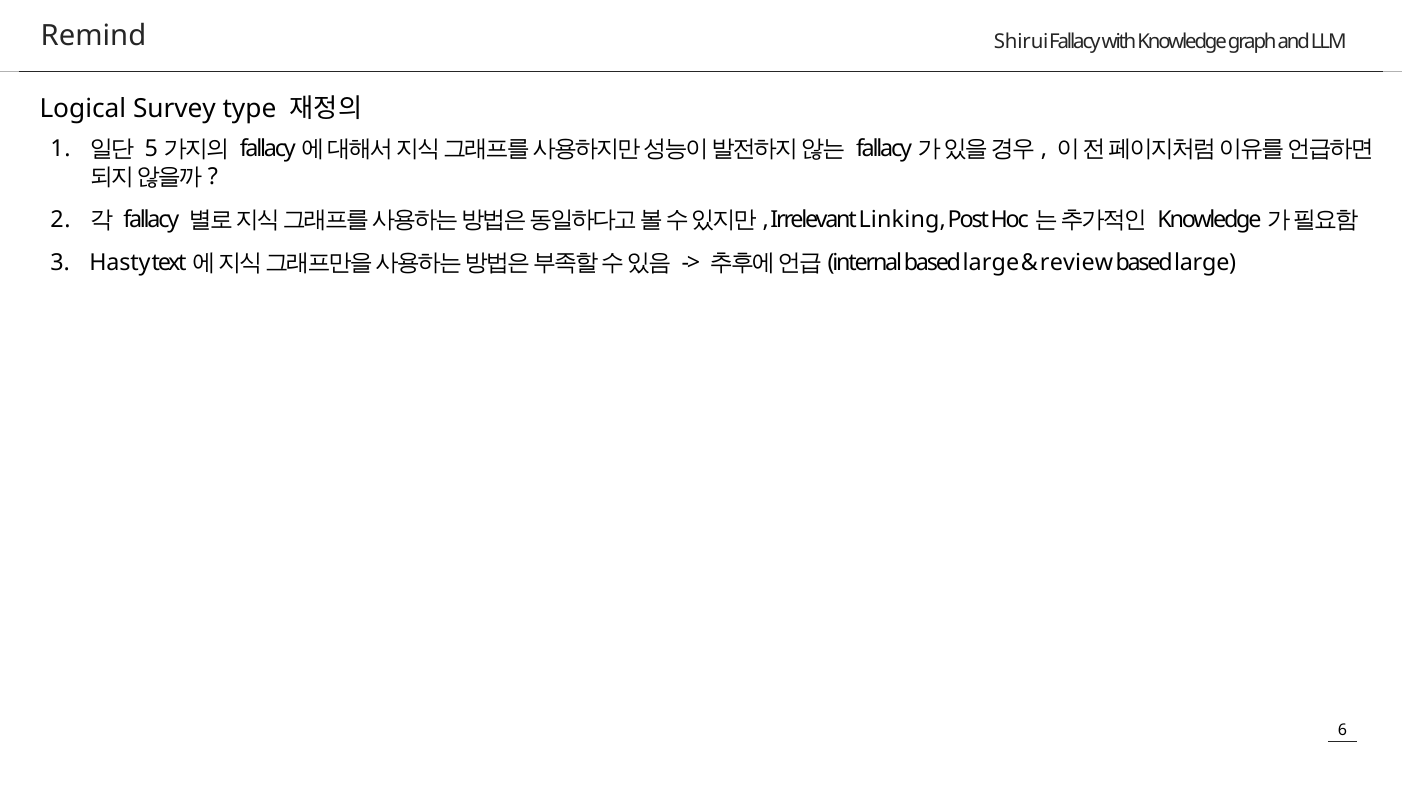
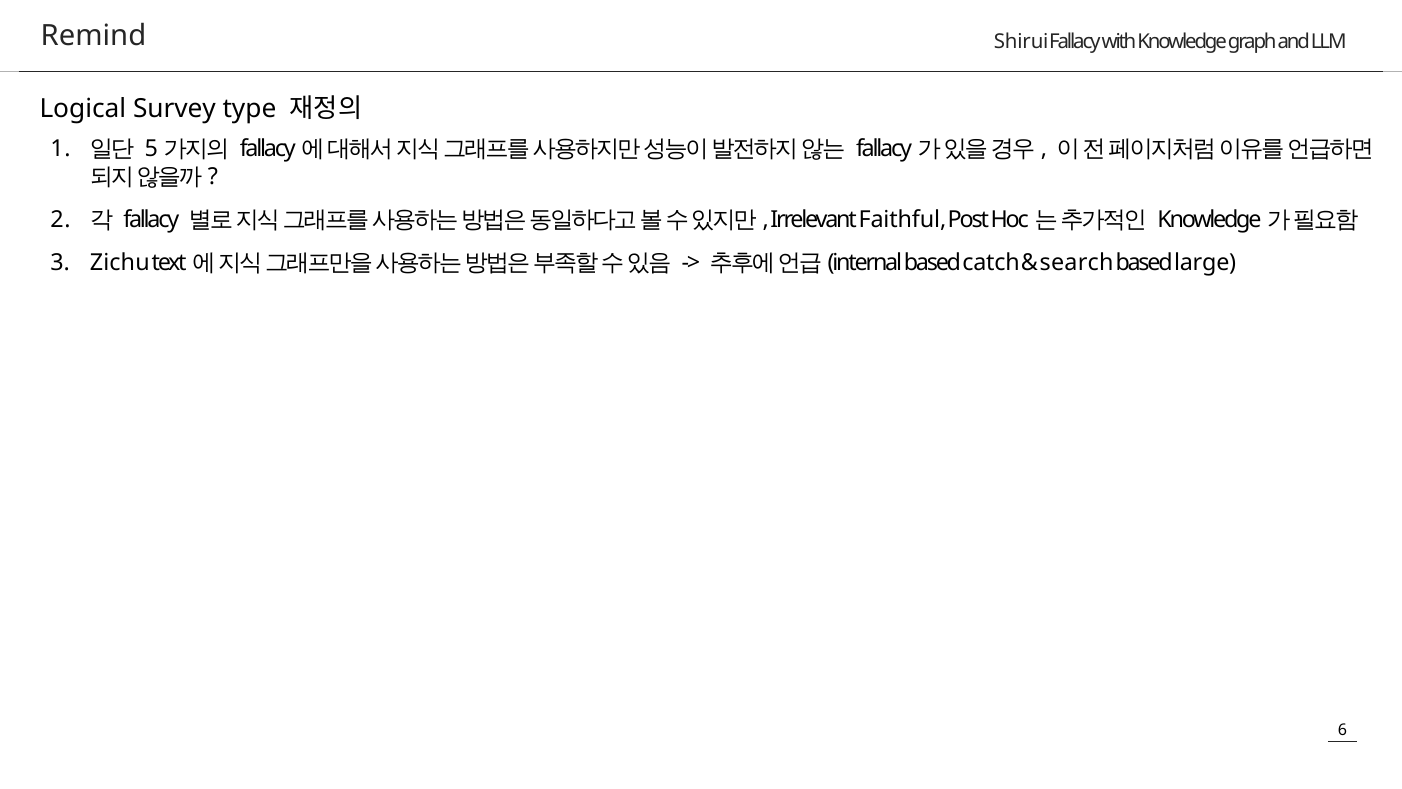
Linking: Linking -> Faithful (902, 220)
Hasty: Hasty -> Zichu (120, 262)
large: large -> catch (991, 262)
review: review -> search (1077, 262)
